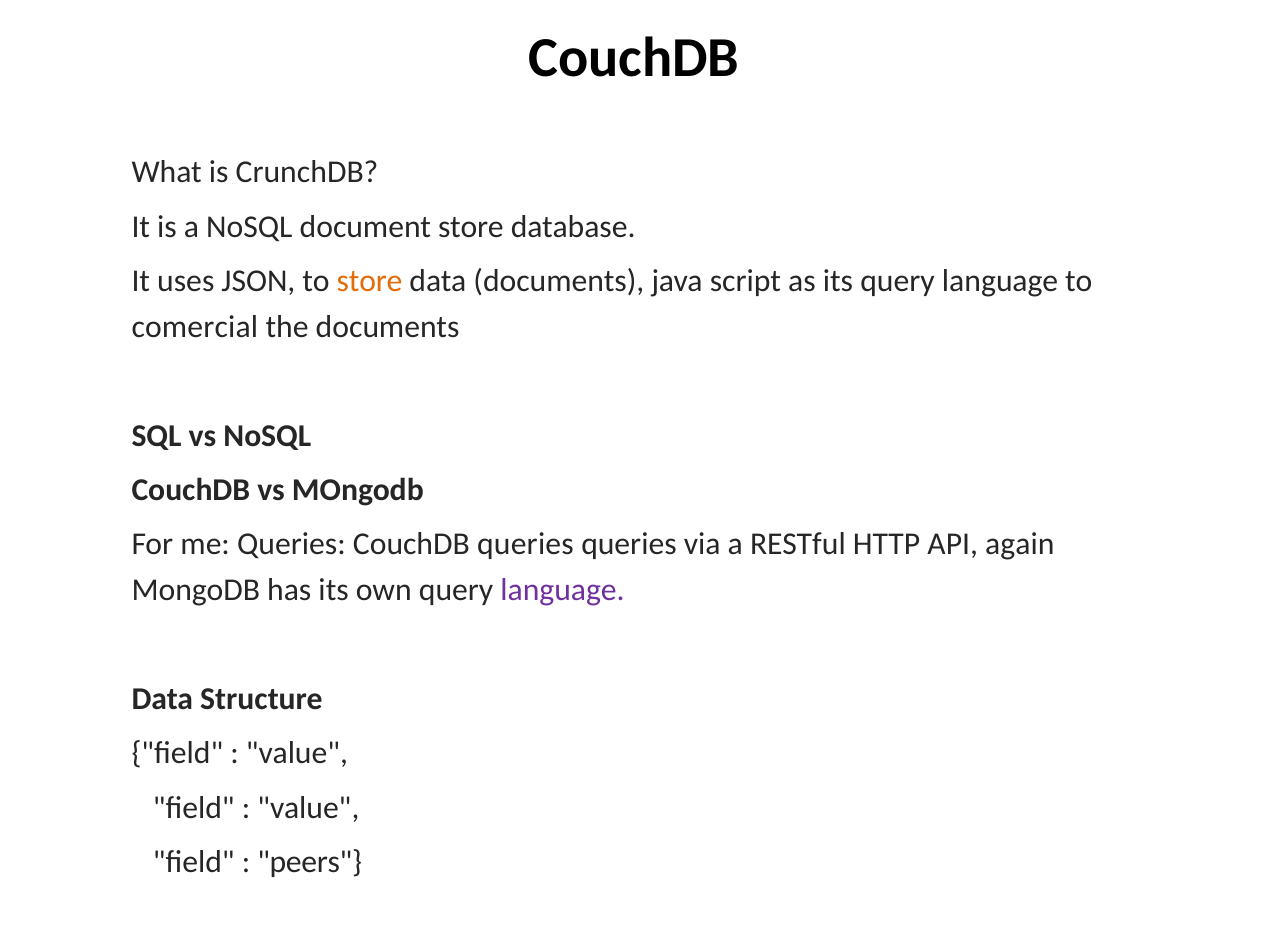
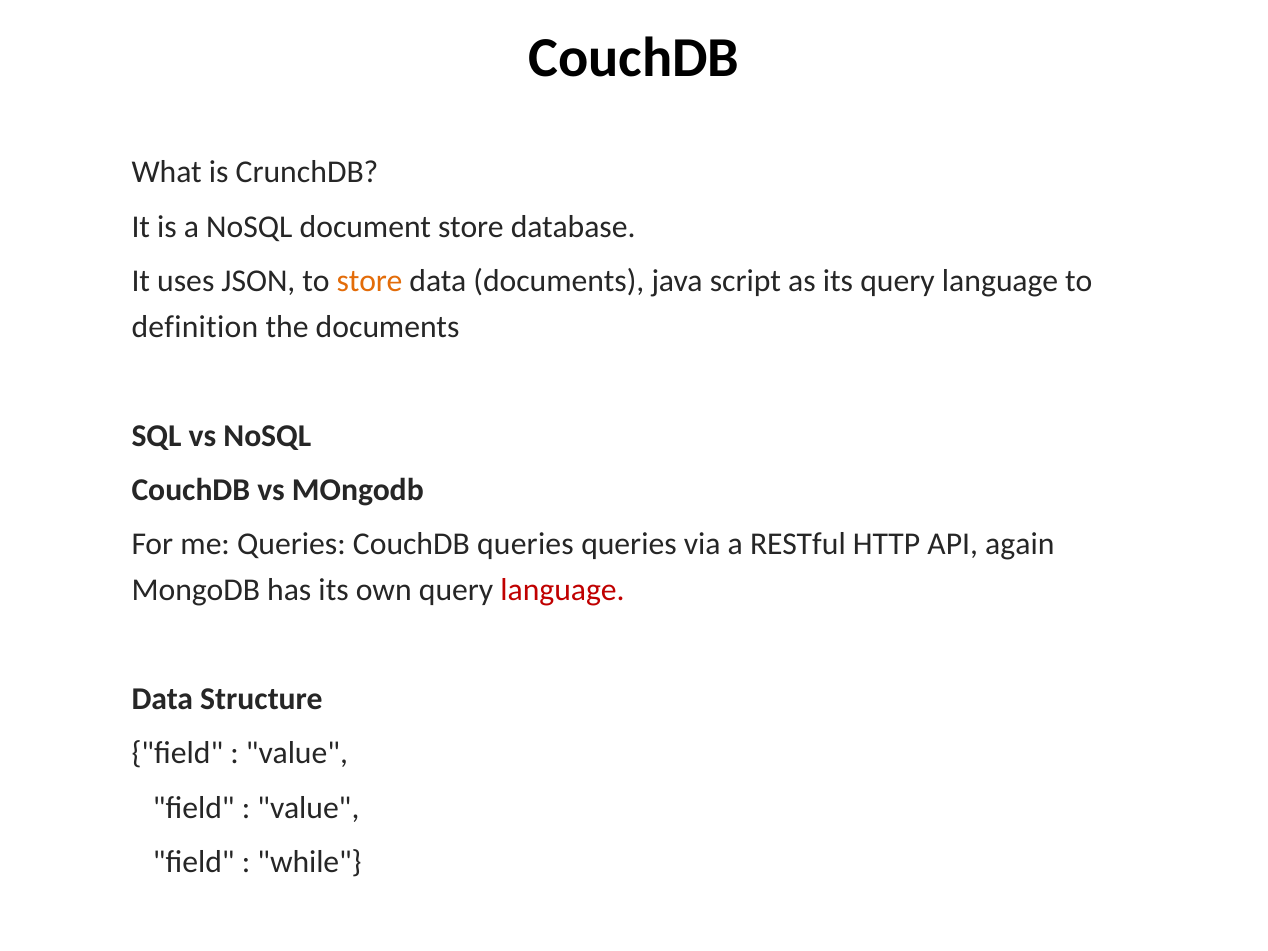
comercial: comercial -> definition (195, 327)
language colour: purple -> red (563, 590)
peers: peers -> while (310, 862)
